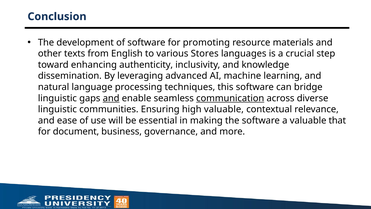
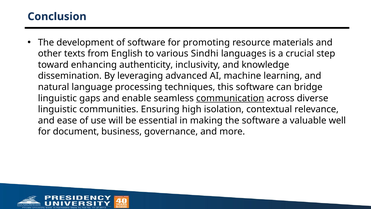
Stores: Stores -> Sindhi (205, 54)
and underline: present -> none (111, 98)
high valuable: valuable -> isolation (224, 109)
that: that -> well (337, 120)
